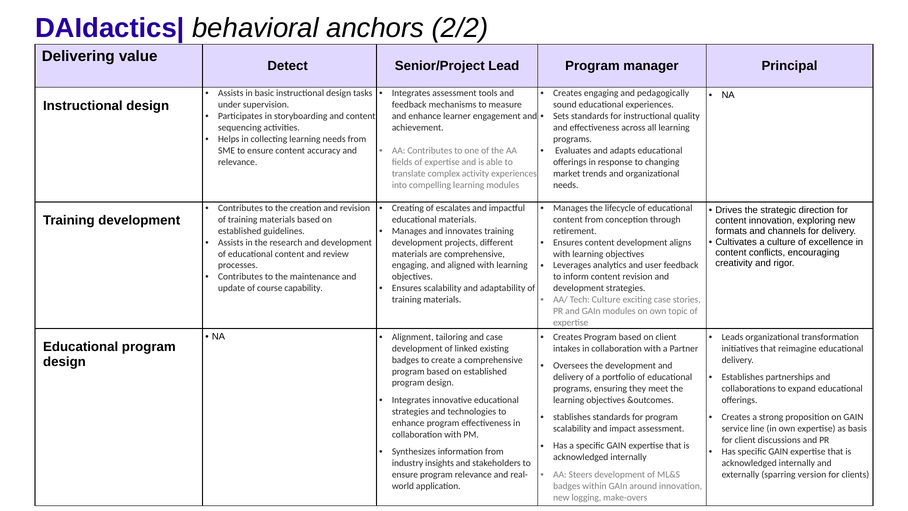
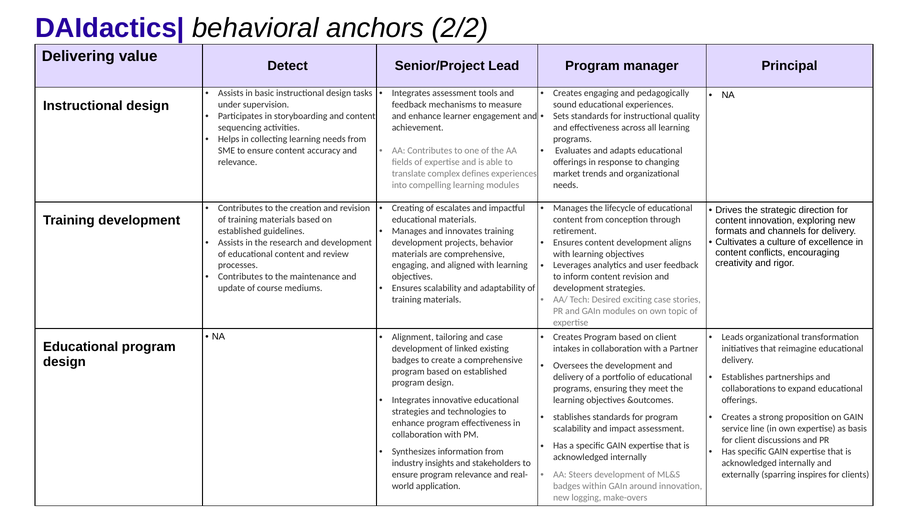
activity: activity -> defines (476, 173)
different: different -> behavior (497, 242)
capability: capability -> mediums (304, 288)
Tech Culture: Culture -> Desired (606, 300)
version: version -> inspires (812, 474)
